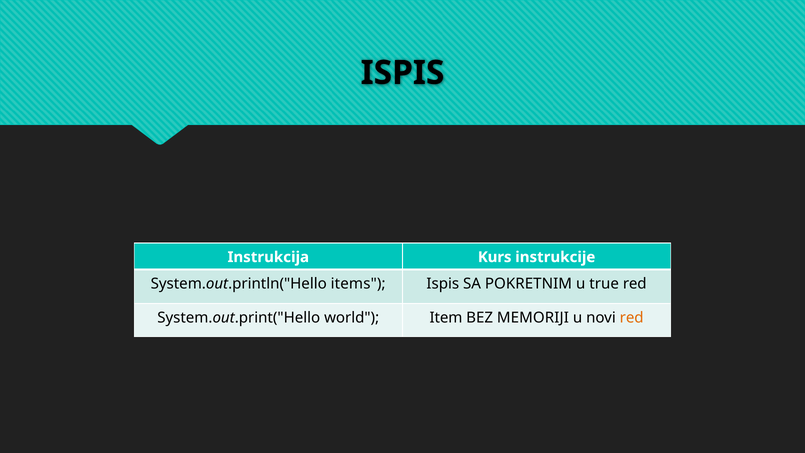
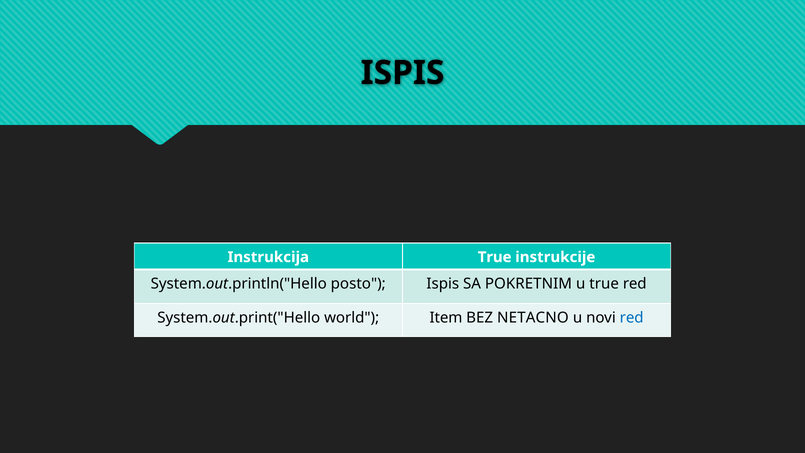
Instrukcija Kurs: Kurs -> True (495, 257)
items: items -> posto (358, 284)
MEMORIJI: MEMORIJI -> NETACNO (533, 318)
red colour: orange -> blue (632, 318)
